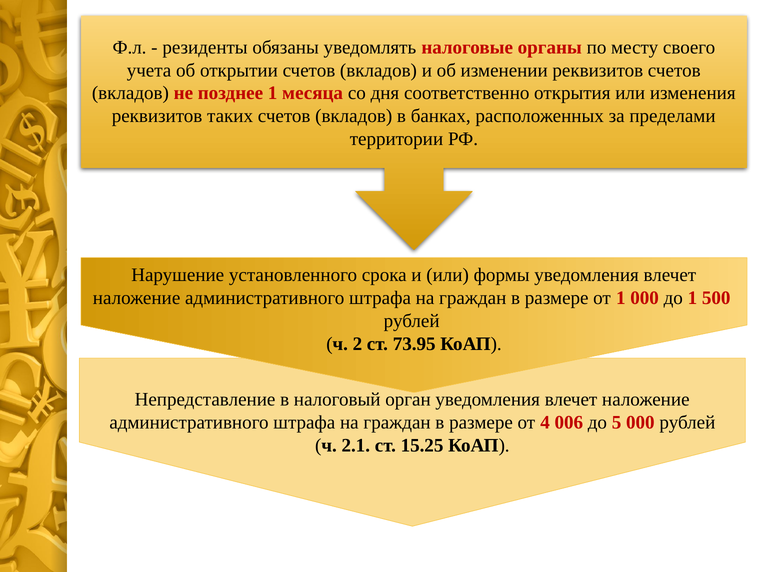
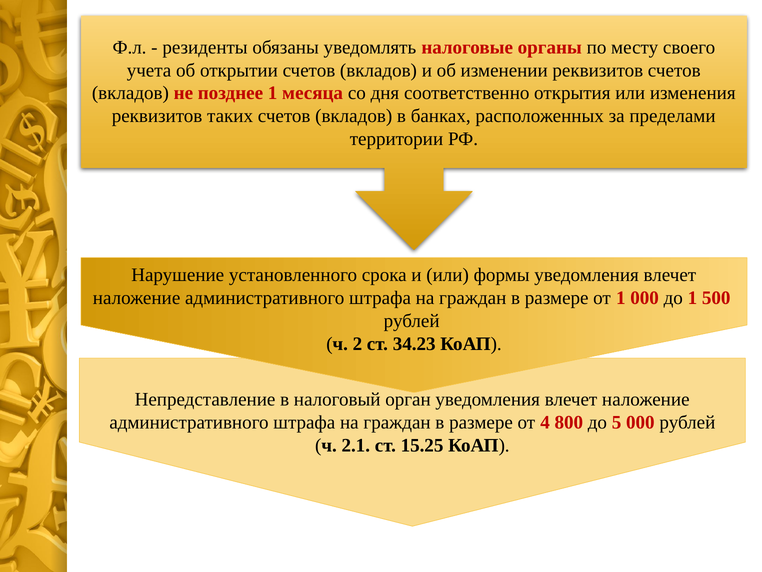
73.95: 73.95 -> 34.23 (414, 344)
006: 006 -> 800 (569, 422)
